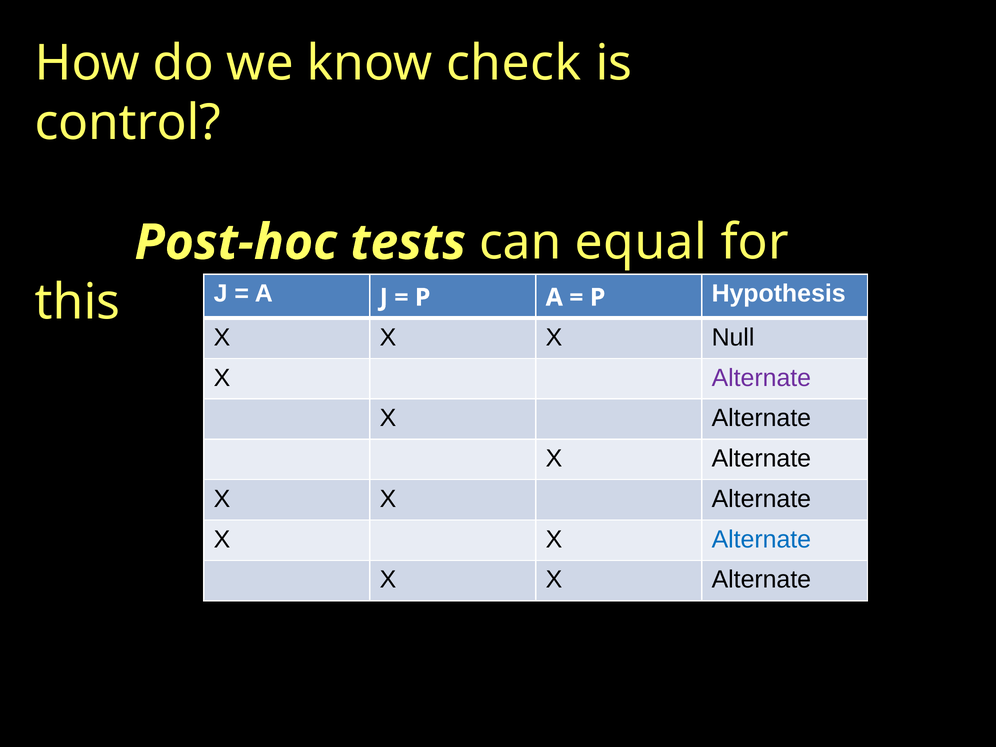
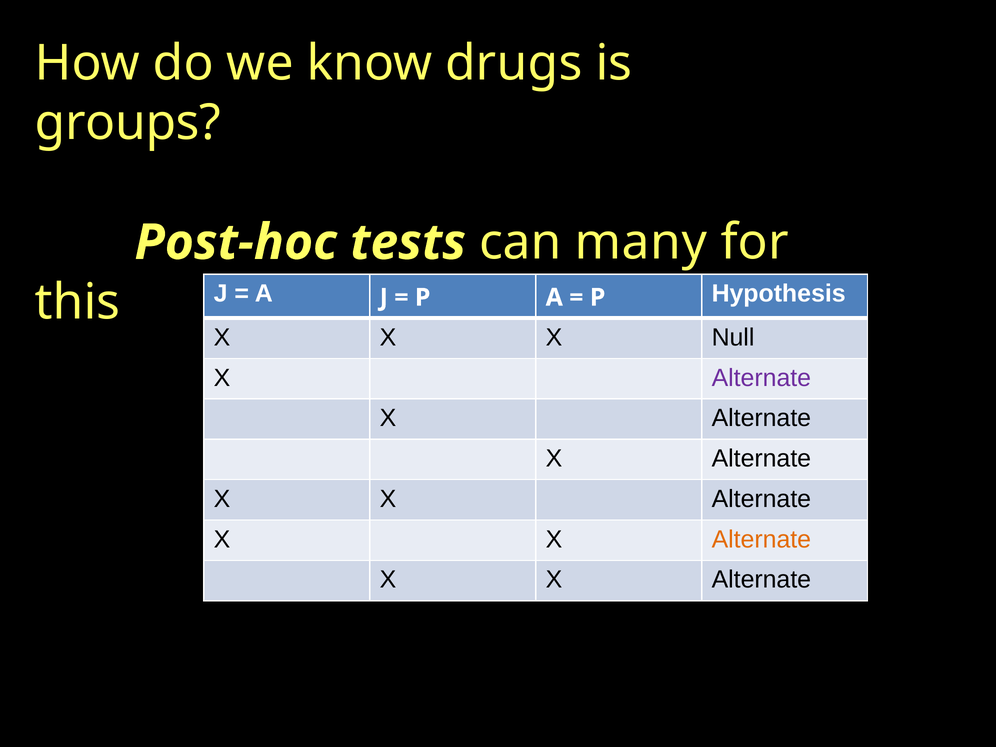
check: check -> drugs (514, 63)
control: control -> groups (128, 123)
equal: equal -> many (641, 243)
Alternate colour: blue -> orange (761, 539)
